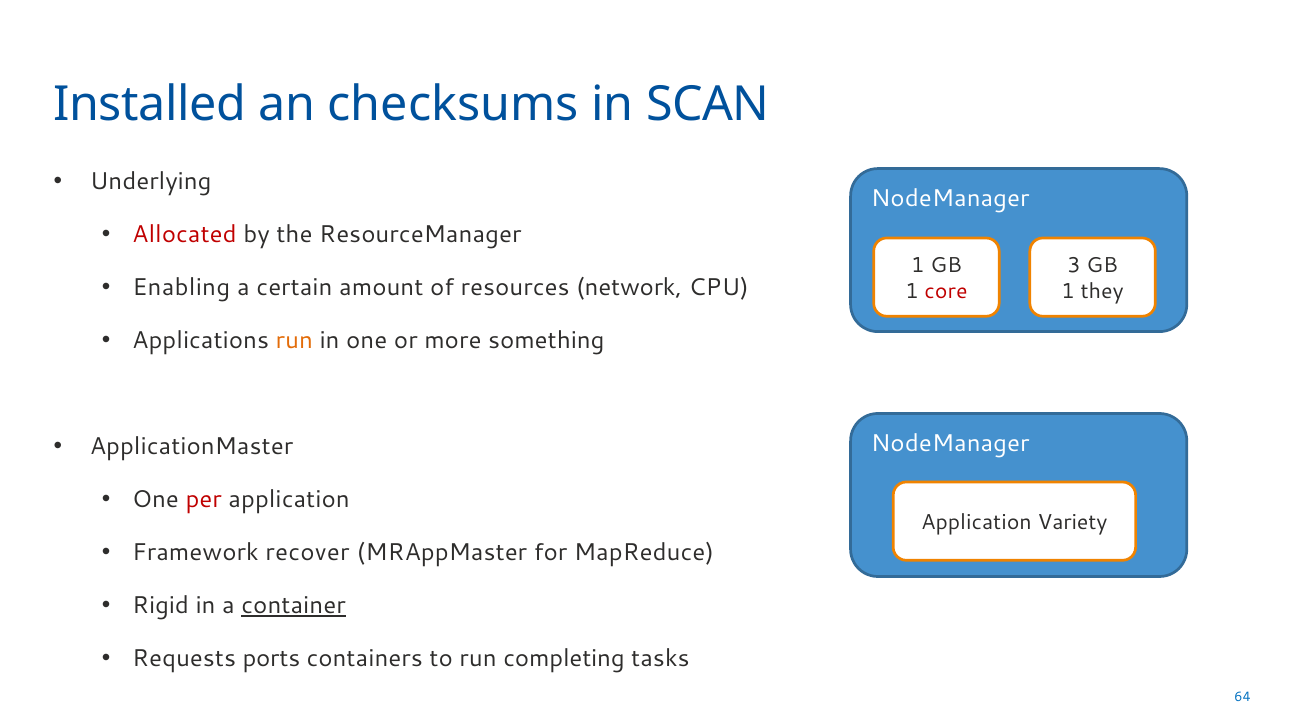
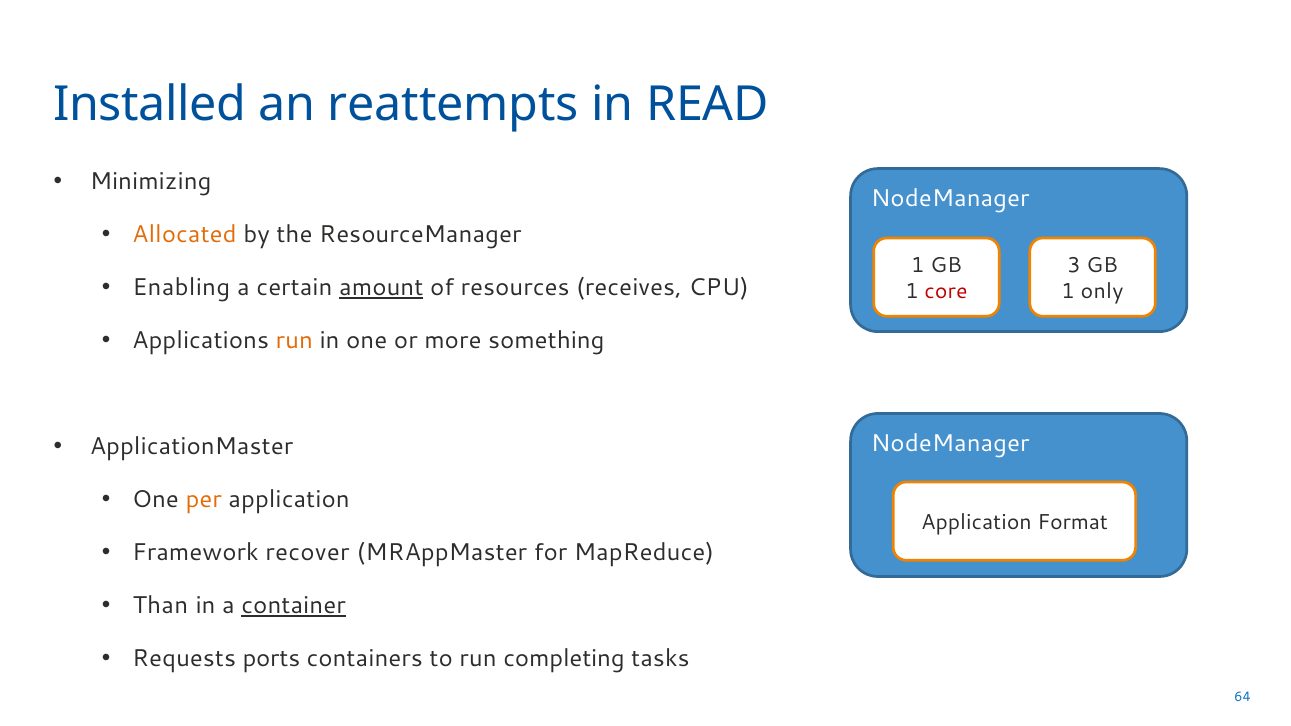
checksums: checksums -> reattempts (453, 105)
SCAN: SCAN -> READ (708, 105)
Underlying: Underlying -> Minimizing (151, 181)
Allocated colour: red -> orange (184, 234)
amount underline: none -> present (381, 287)
network: network -> receives (629, 287)
they: they -> only (1102, 292)
per colour: red -> orange (204, 500)
Variety: Variety -> Format (1073, 523)
Rigid: Rigid -> Than (160, 606)
